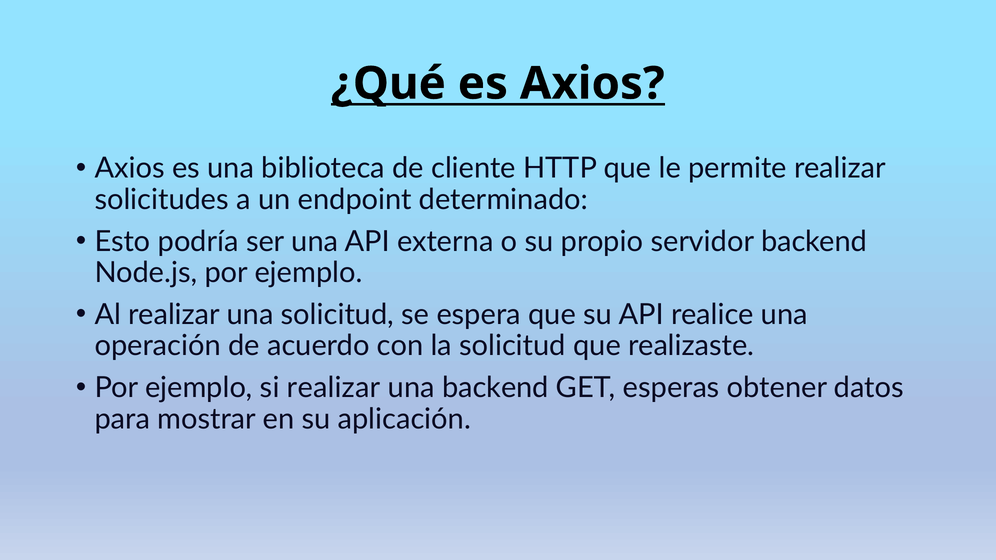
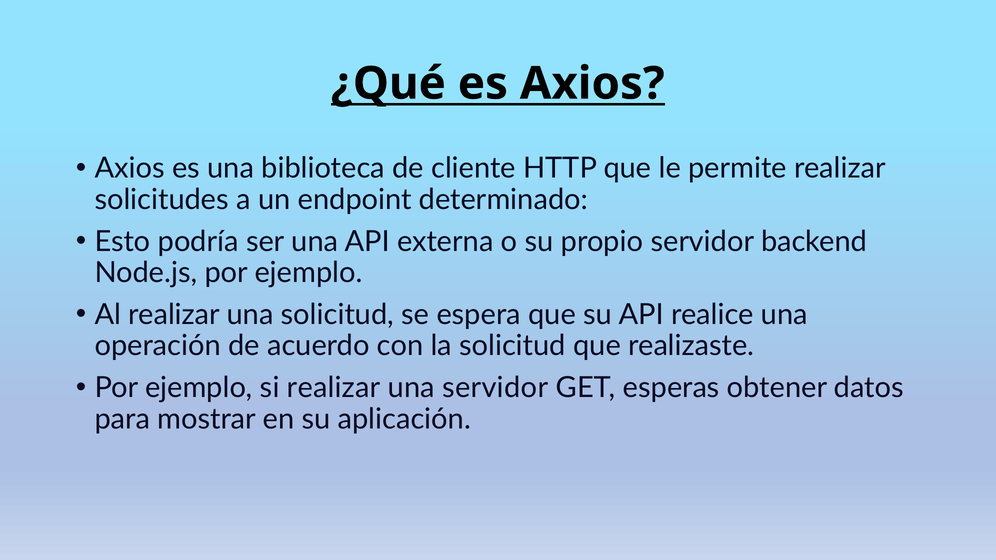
una backend: backend -> servidor (495, 388)
